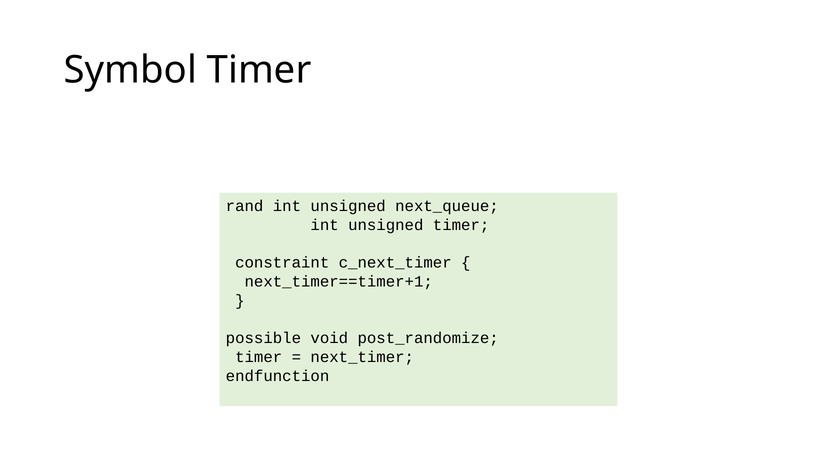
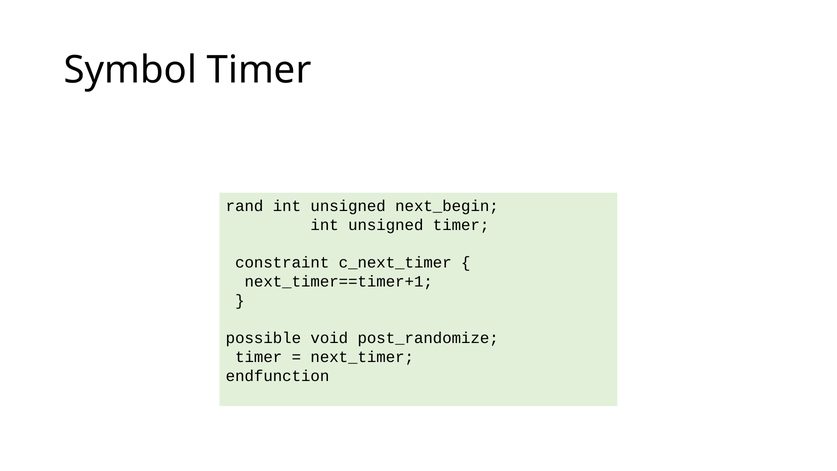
next_queue: next_queue -> next_begin (447, 206)
